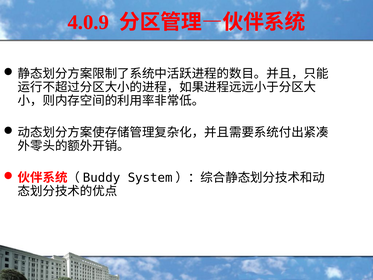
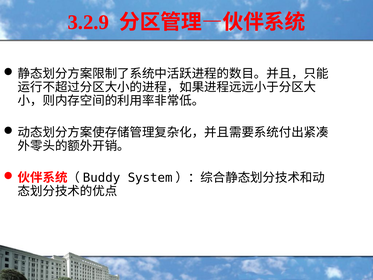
4.0.9: 4.0.9 -> 3.2.9 (88, 22)
